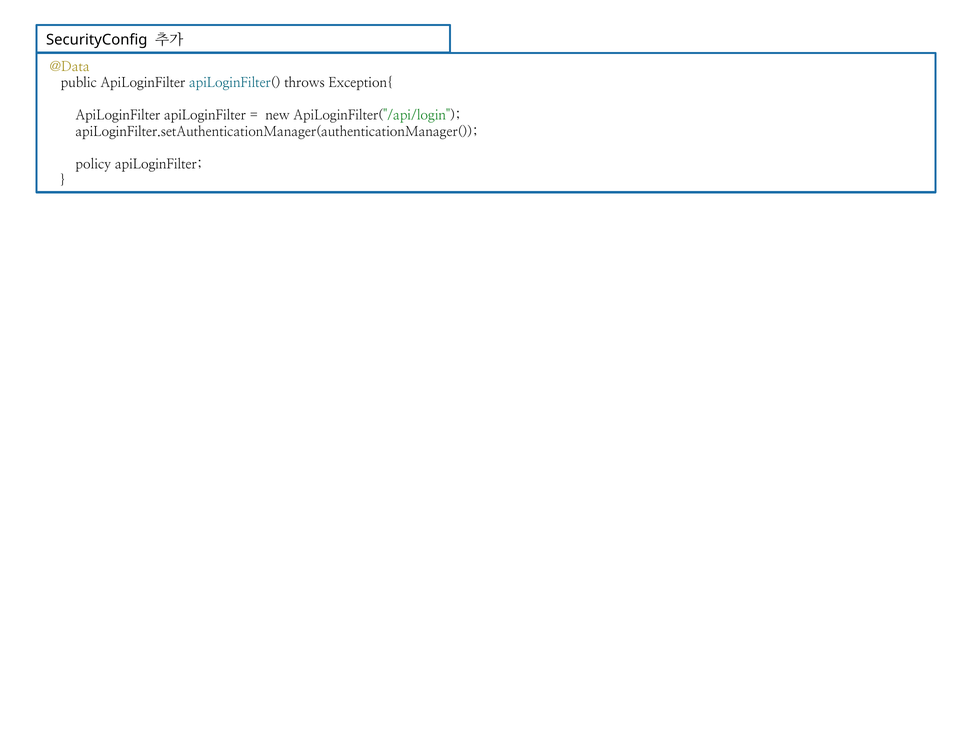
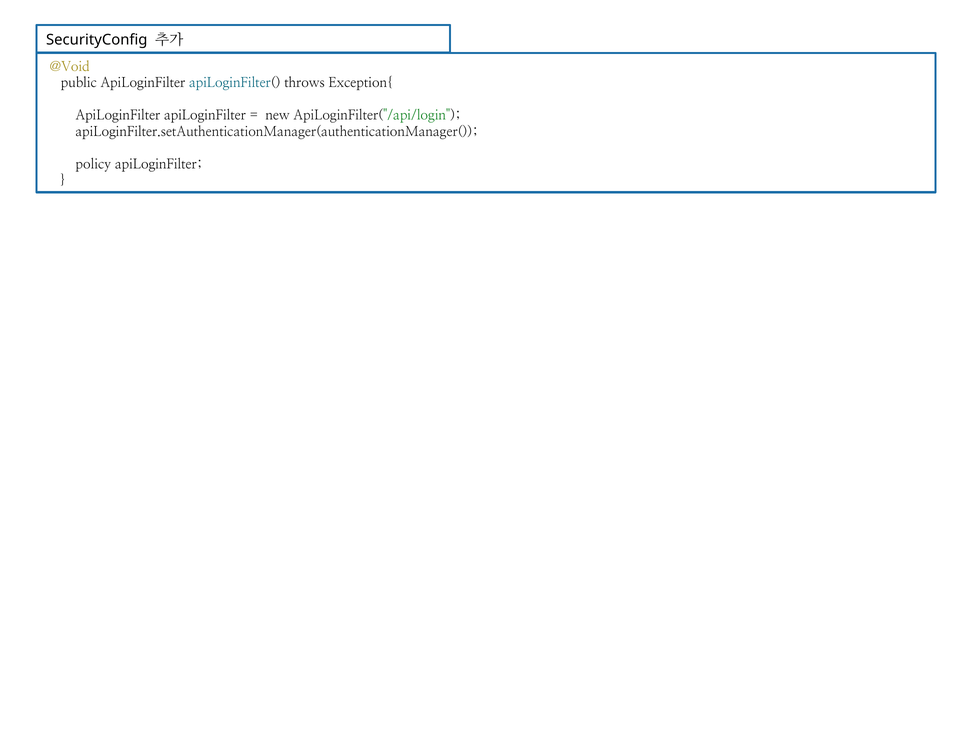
@Data: @Data -> @Void (70, 67)
